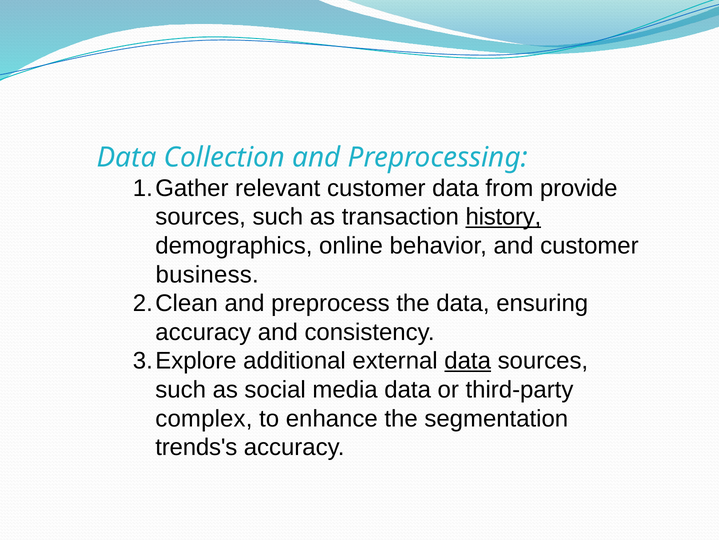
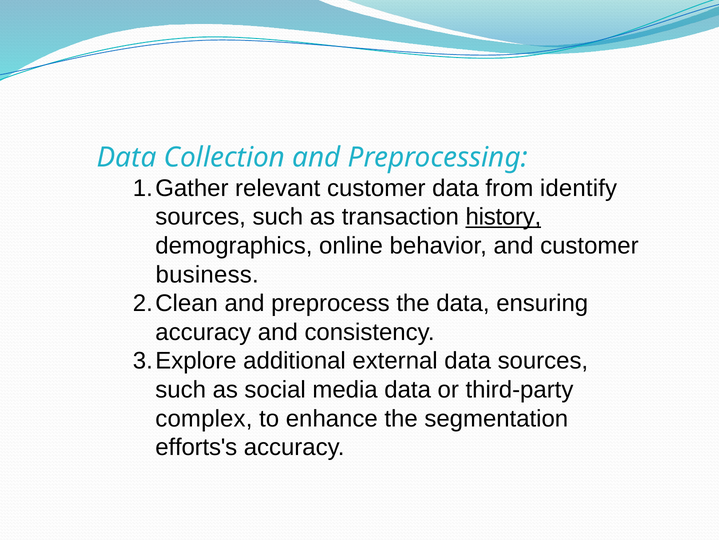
provide: provide -> identify (579, 188)
data underline: present -> none (468, 361)
trends's: trends's -> efforts's (196, 447)
